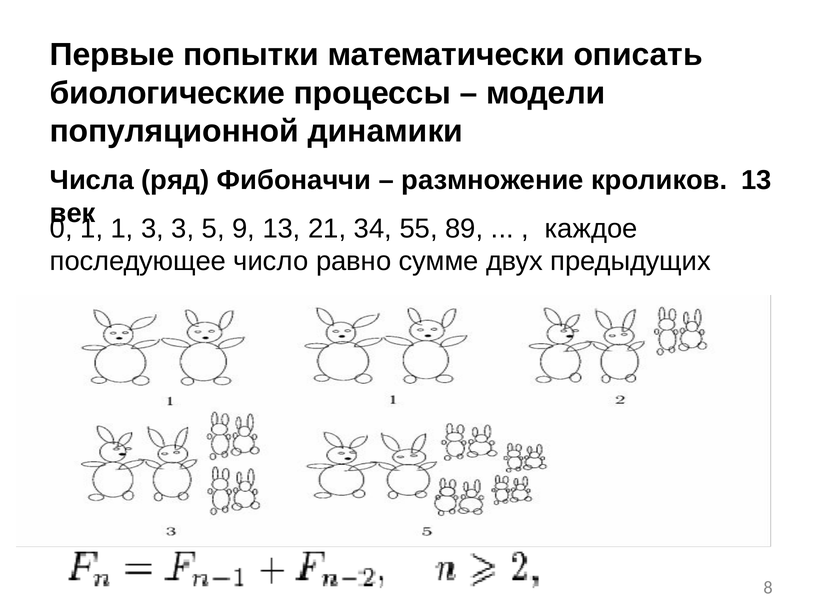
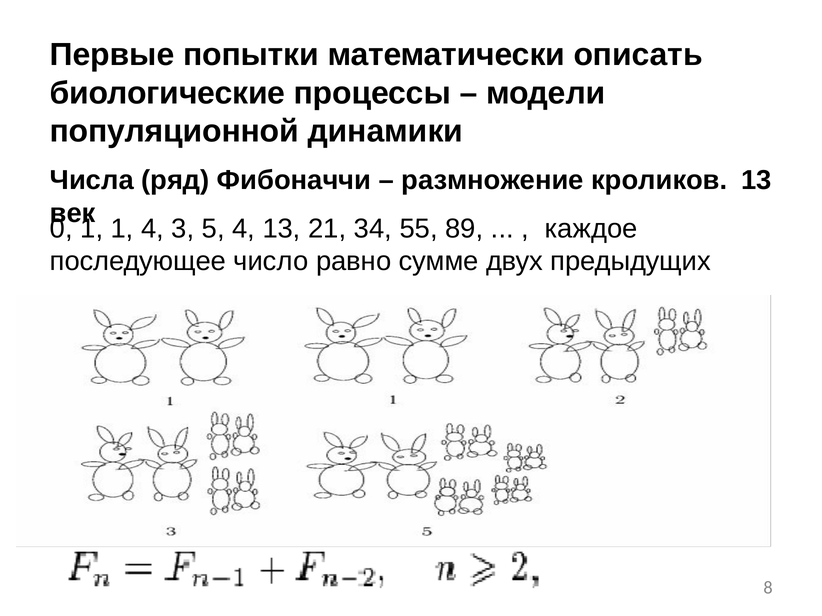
1 3: 3 -> 4 (152, 229)
5 9: 9 -> 4 (244, 229)
